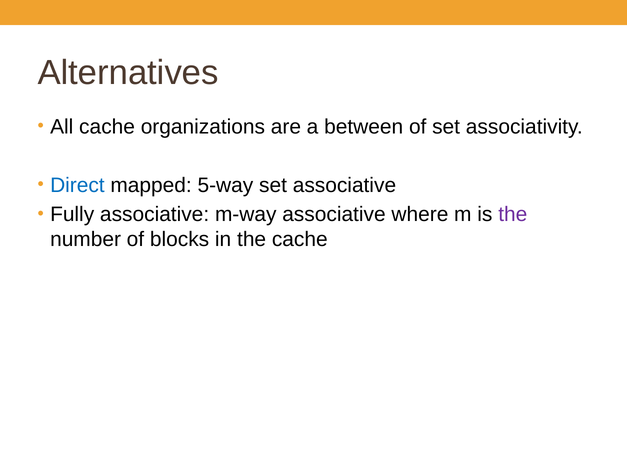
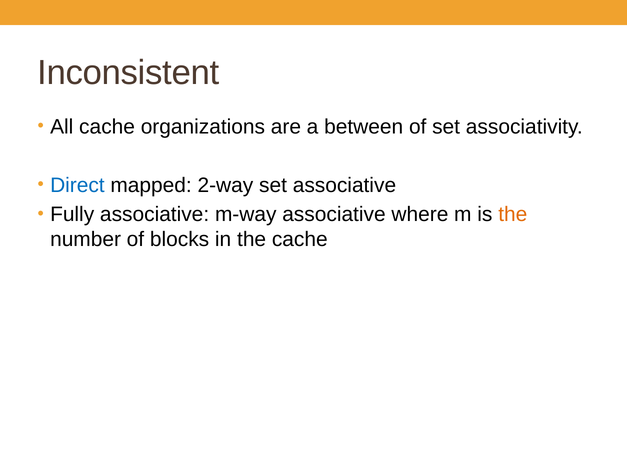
Alternatives: Alternatives -> Inconsistent (128, 73)
5-way: 5-way -> 2-way (225, 185)
the colour: purple -> orange (513, 215)
